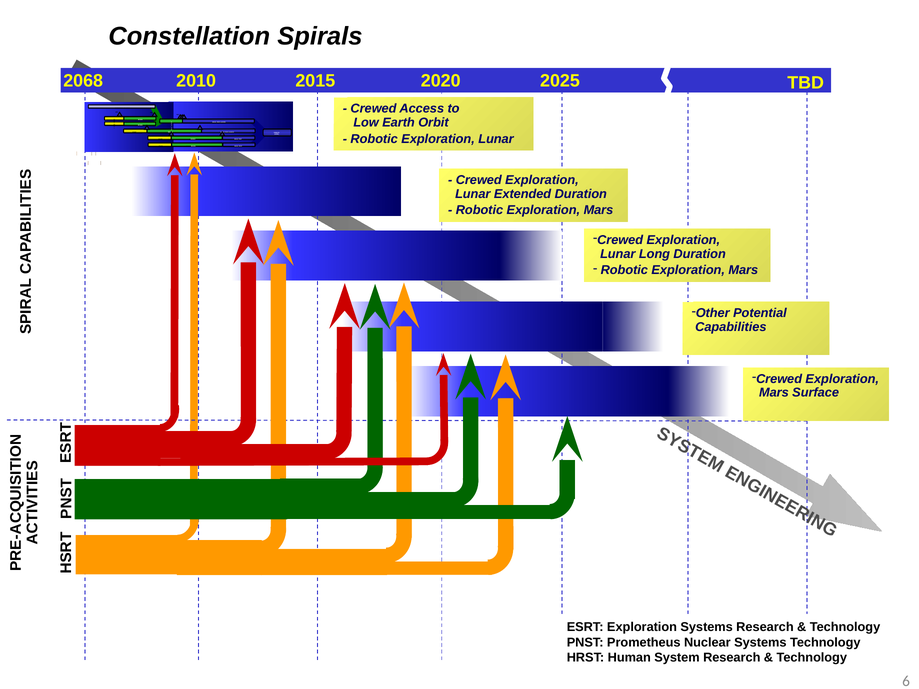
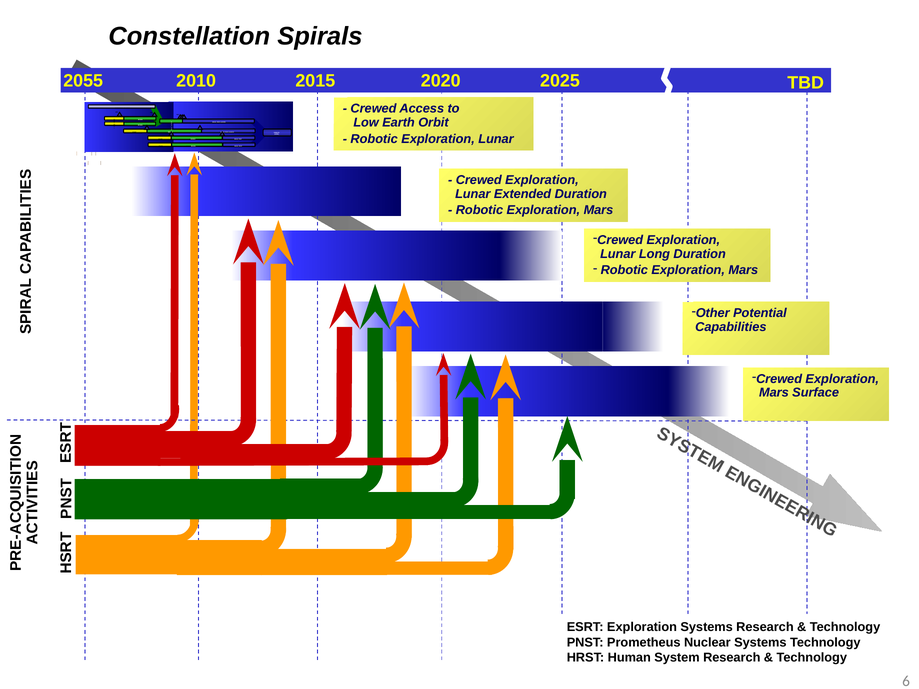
2068: 2068 -> 2055 (83, 81)
